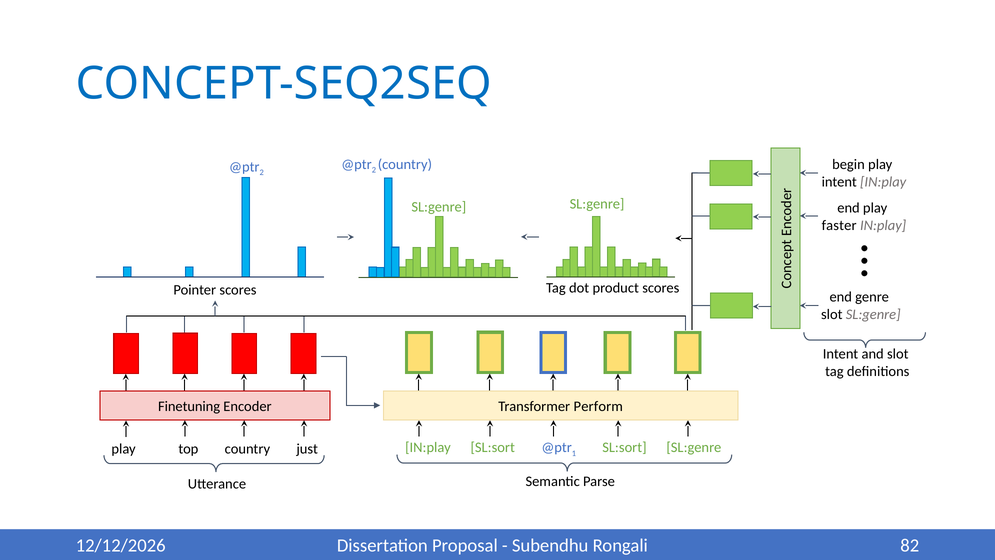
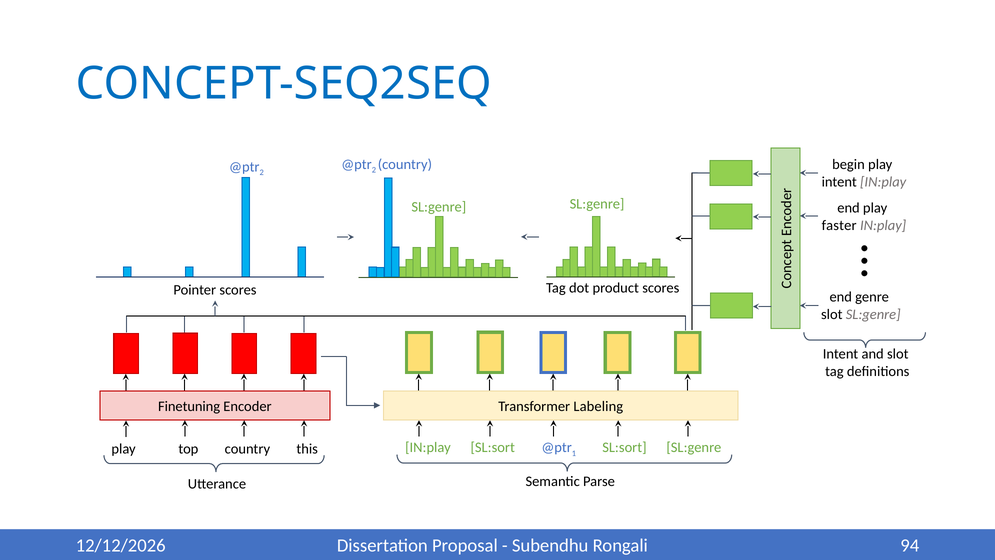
Perform: Perform -> Labeling (598, 406)
just: just -> this (307, 449)
82: 82 -> 94 (910, 545)
